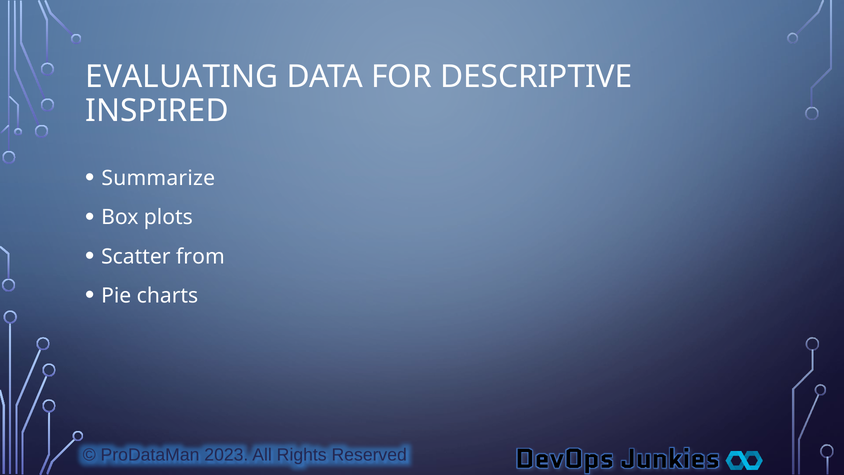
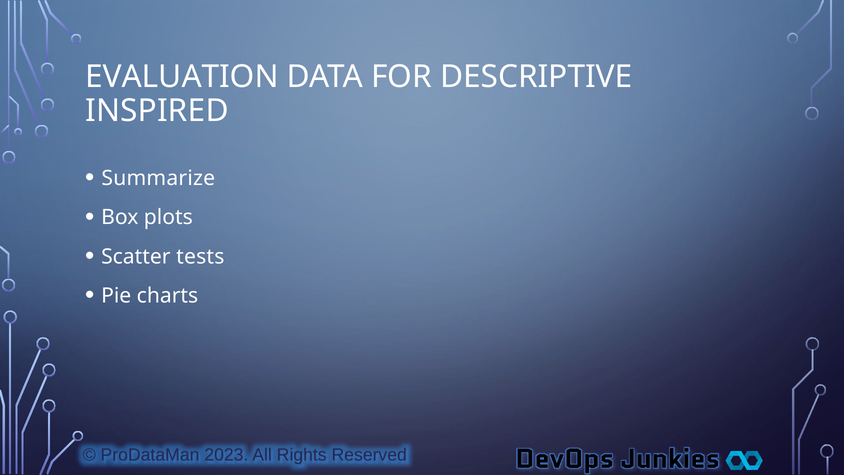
EVALUATING: EVALUATING -> EVALUATION (182, 77)
from: from -> tests (200, 256)
